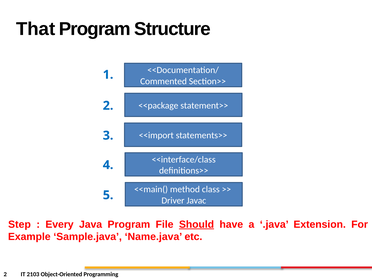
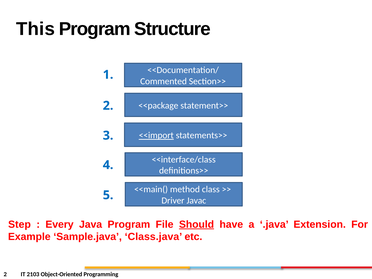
That: That -> This (36, 29)
<<import underline: none -> present (156, 135)
Name.java: Name.java -> Class.java (153, 237)
